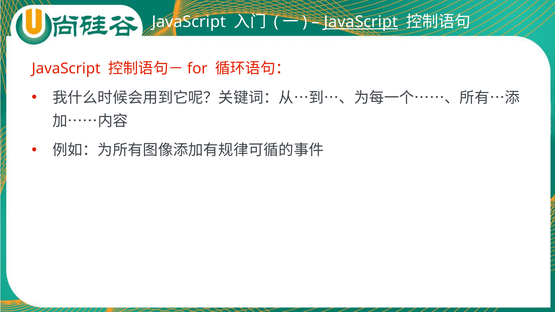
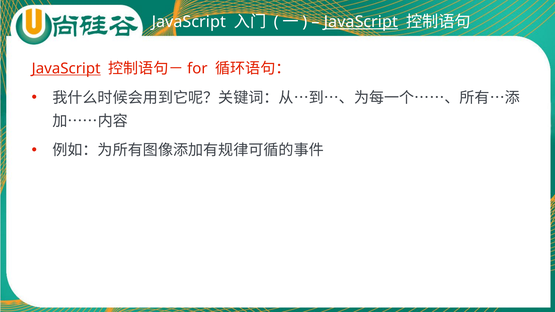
JavaScript underline: none -> present (66, 69)
